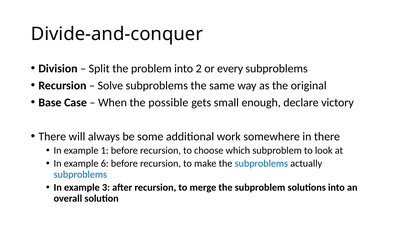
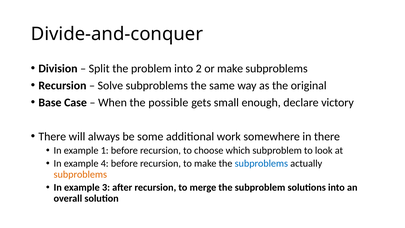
or every: every -> make (230, 68)
6: 6 -> 4 (105, 163)
subproblems colour: blue -> orange (80, 174)
